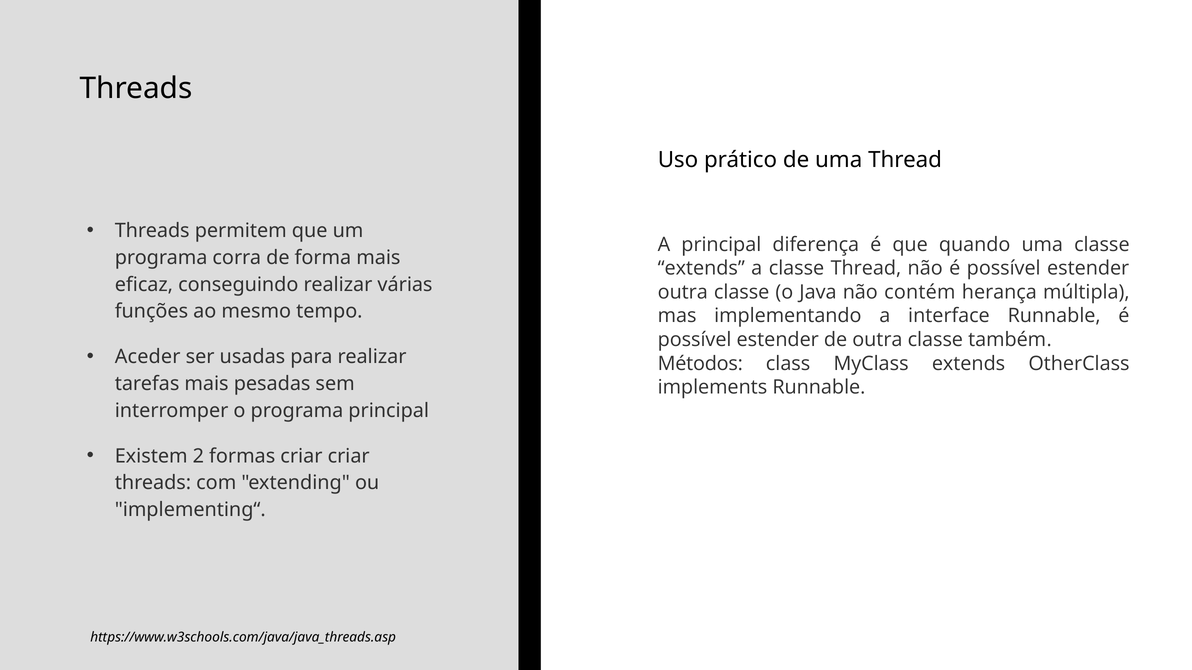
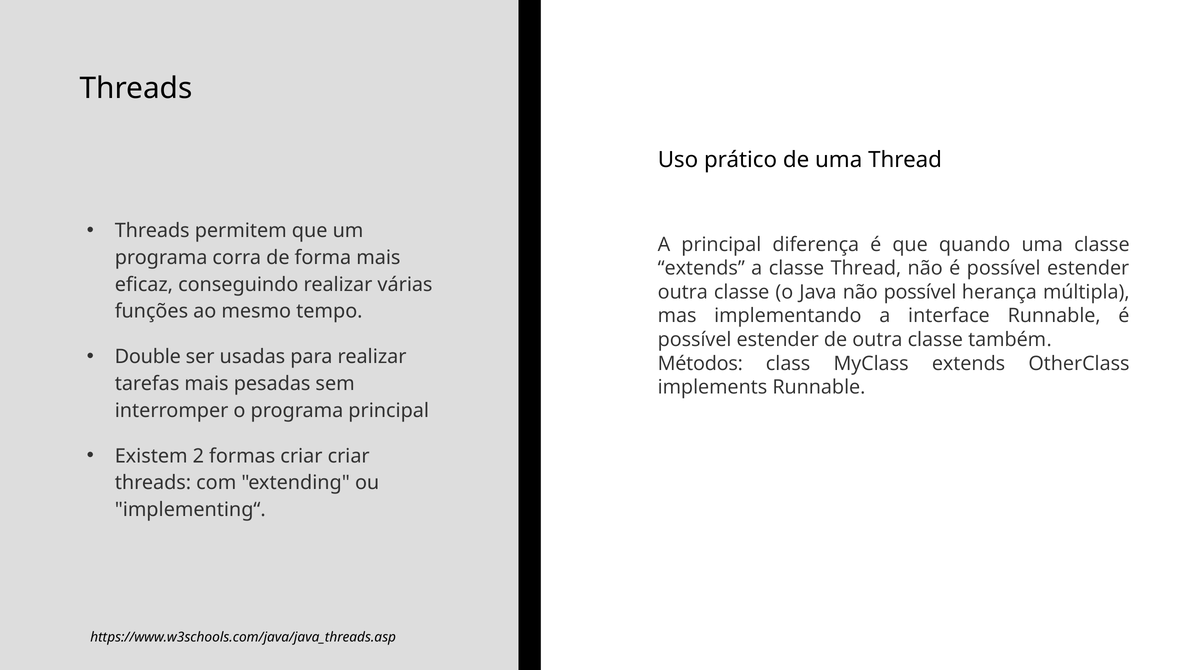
não contém: contém -> possível (920, 292)
Aceder: Aceder -> Double (148, 357)
